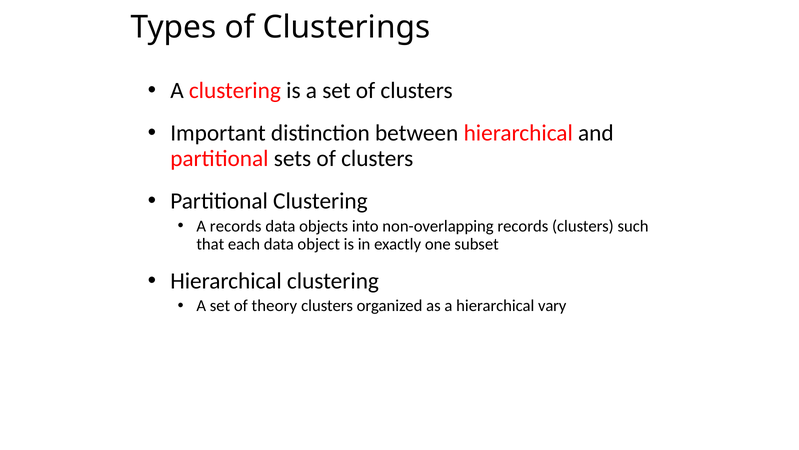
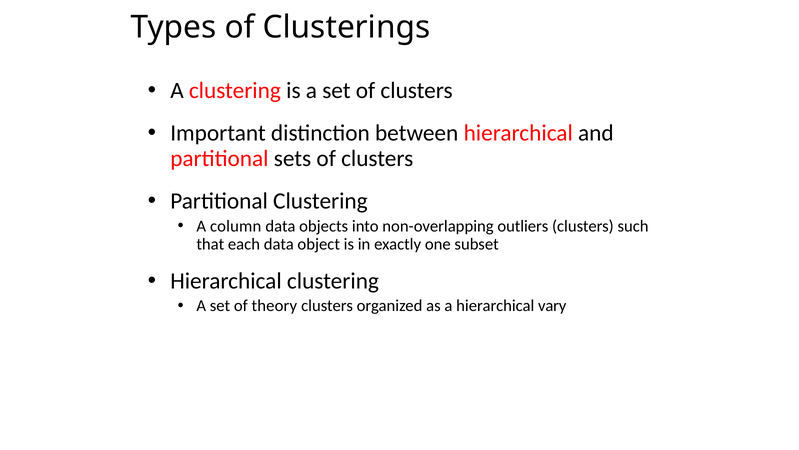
A records: records -> column (236, 226)
non-overlapping records: records -> outliers (523, 226)
